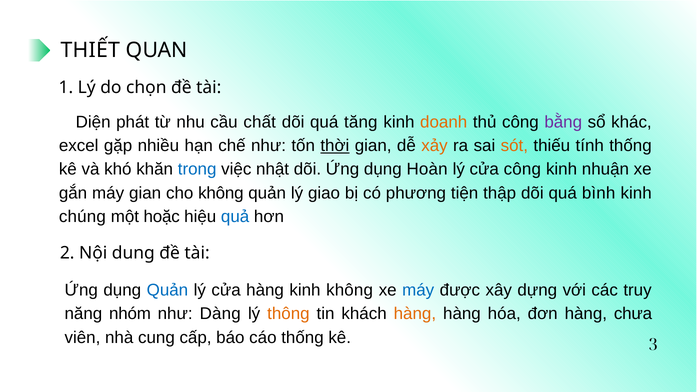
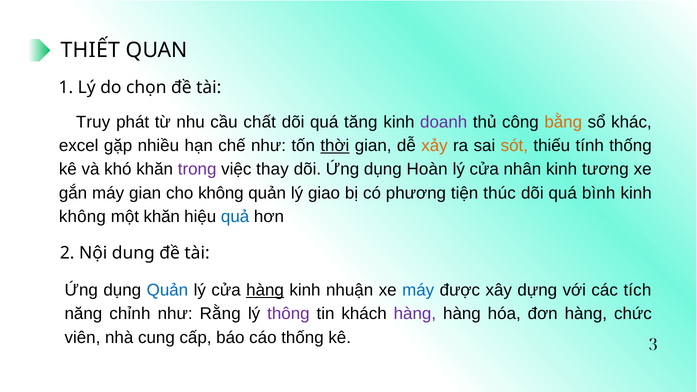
Diện: Diện -> Truy (93, 122)
doanh colour: orange -> purple (444, 122)
bằng colour: purple -> orange (563, 122)
trong colour: blue -> purple (197, 169)
nhật: nhật -> thay (272, 169)
cửa công: công -> nhân (522, 169)
nhuận: nhuận -> tương (605, 169)
thập: thập -> thúc (500, 193)
chúng: chúng -> không (82, 217)
một hoặc: hoặc -> khăn (162, 217)
hàng underline: none -> present (265, 290)
kinh không: không -> nhuận (350, 290)
truy: truy -> tích (637, 290)
nhóm: nhóm -> chỉnh (130, 314)
Dàng: Dàng -> Rằng (220, 314)
thông colour: orange -> purple (288, 314)
hàng colour: orange -> purple (415, 314)
chưa: chưa -> chức (633, 314)
